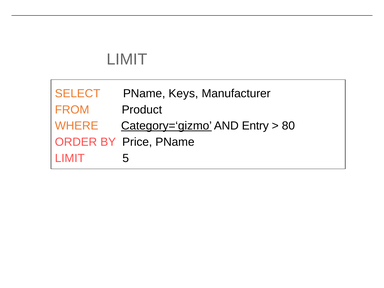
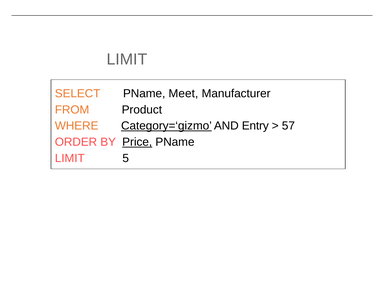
Keys: Keys -> Meet (183, 93)
80: 80 -> 57 (288, 126)
Price underline: none -> present (137, 142)
